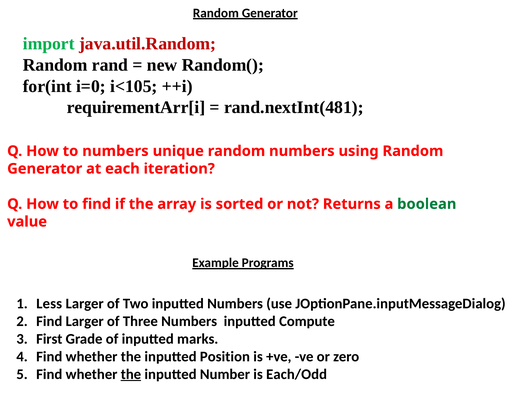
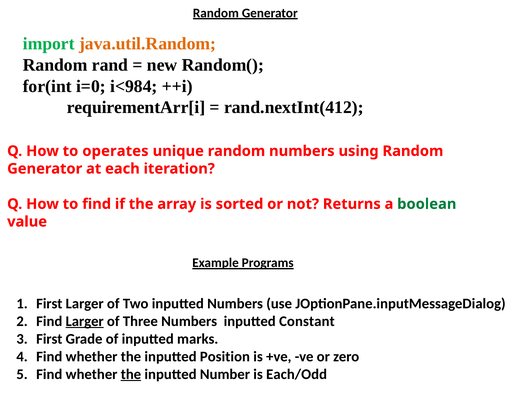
java.util.Random colour: red -> orange (148, 44)
i<105: i<105 -> i<984 (134, 86)
rand.nextInt(481: rand.nextInt(481 -> rand.nextInt(412 (294, 107)
to numbers: numbers -> operates (115, 151)
Less: Less -> First (49, 303)
Larger underline: none -> present (85, 321)
Compute: Compute -> Constant (307, 321)
